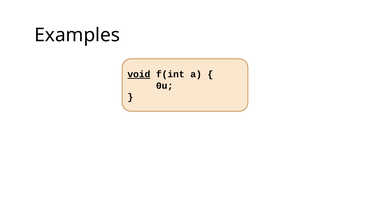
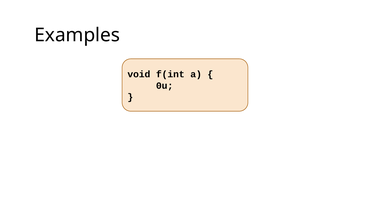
void underline: present -> none (139, 74)
